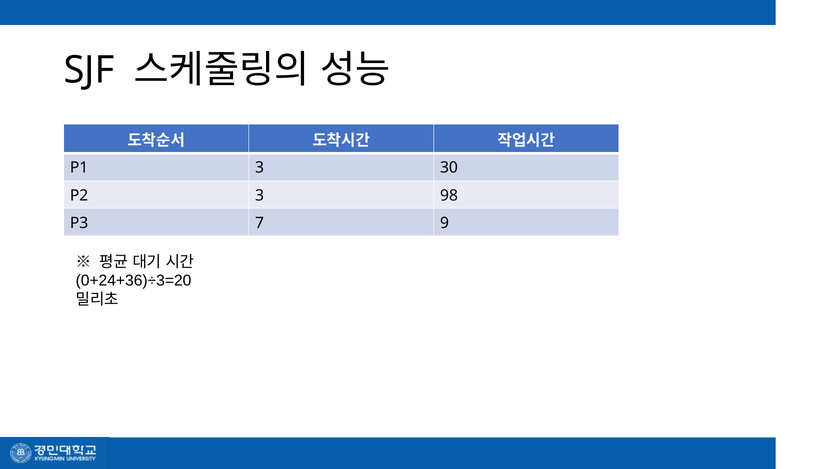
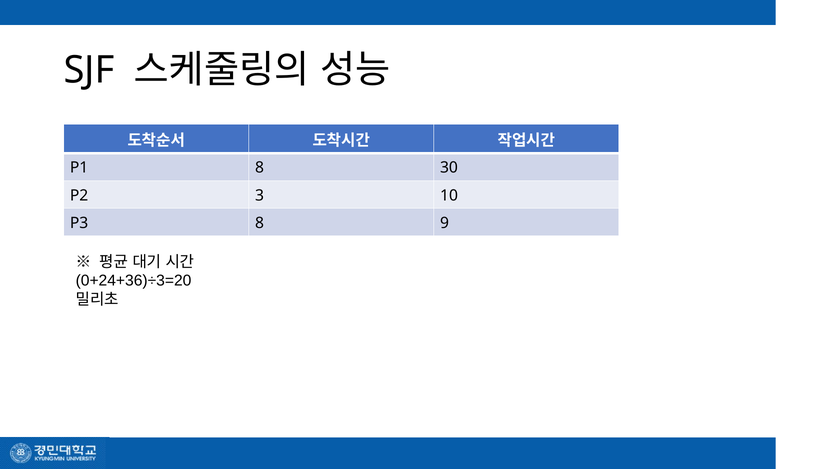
P1 3: 3 -> 8 (260, 168)
98: 98 -> 10 (449, 195)
P3 7: 7 -> 8 (260, 223)
